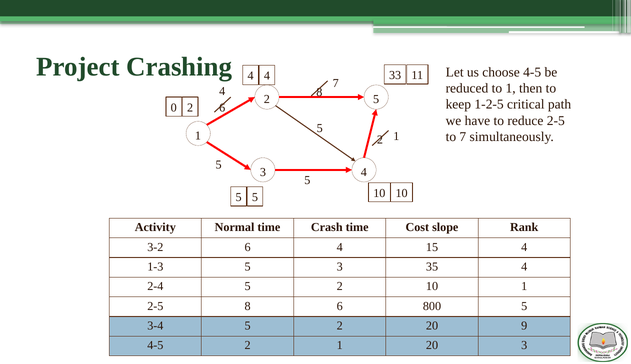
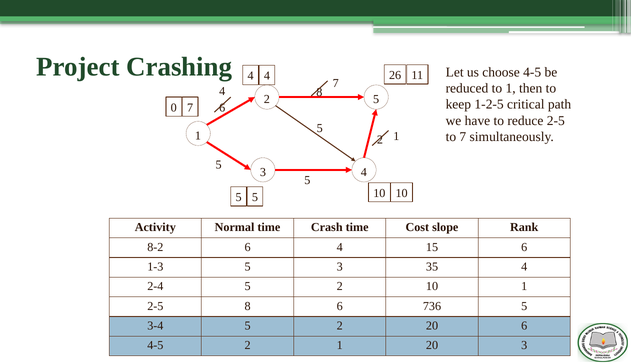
33: 33 -> 26 (395, 75)
0 2: 2 -> 7 (190, 108)
3-2: 3-2 -> 8-2 (155, 247)
15 4: 4 -> 6 (524, 247)
800: 800 -> 736 (432, 306)
20 9: 9 -> 6 (524, 326)
